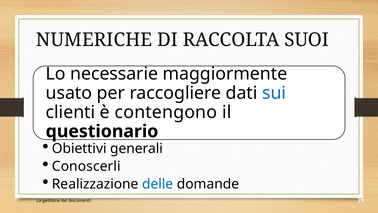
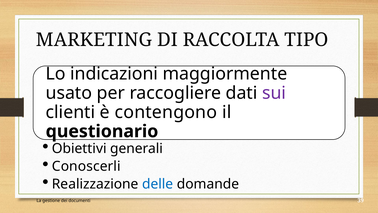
NUMERICHE: NUMERICHE -> MARKETING (94, 40)
SUOI: SUOI -> TIPO (306, 40)
necessarie: necessarie -> indicazioni (114, 74)
sui colour: blue -> purple (274, 93)
